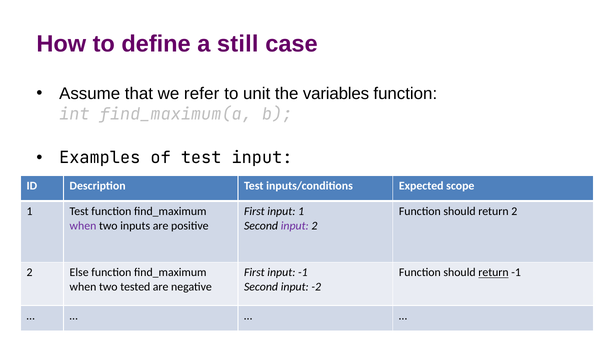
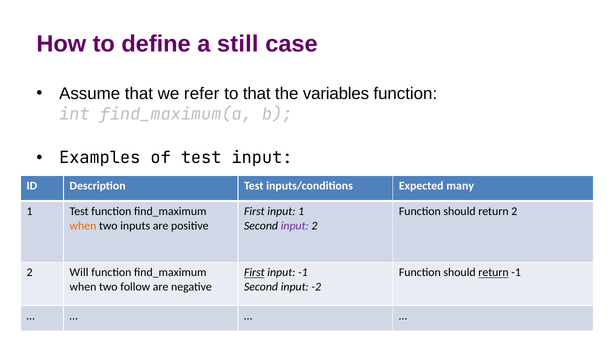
to unit: unit -> that (257, 94)
scope: scope -> many (460, 186)
when colour: purple -> orange (83, 226)
Else: Else -> Will (79, 273)
First underline: none -> present (254, 273)
tested: tested -> follow (135, 287)
